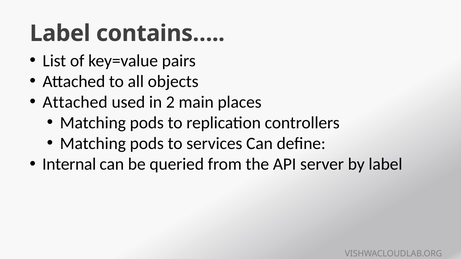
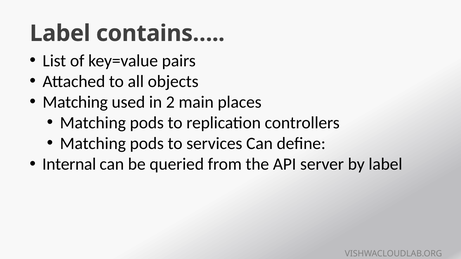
Attached: Attached -> Matching (75, 102)
